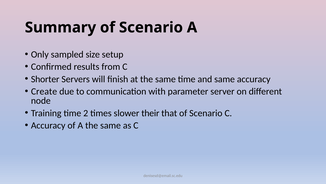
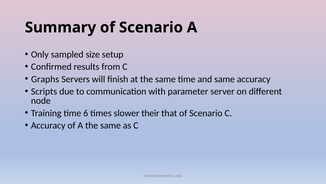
Shorter: Shorter -> Graphs (45, 79)
Create: Create -> Scripts (44, 91)
2: 2 -> 6 (86, 113)
